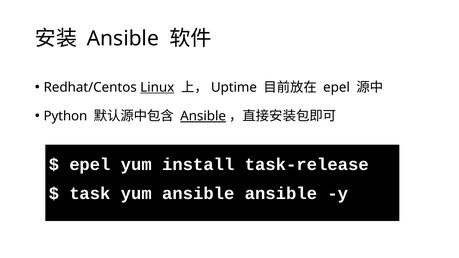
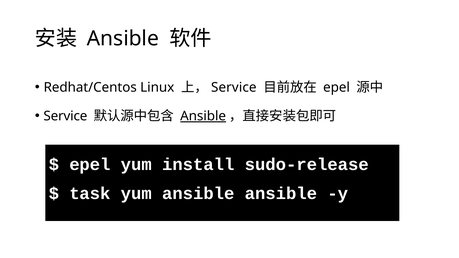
Linux underline: present -> none (157, 87)
Uptime: Uptime -> Service (234, 87)
Python: Python -> Service (65, 116)
task-release: task-release -> sudo-release (307, 165)
